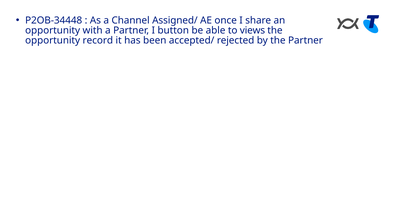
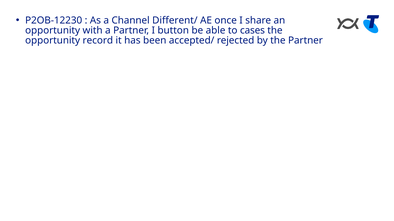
P2OB-34448: P2OB-34448 -> P2OB-12230 (54, 20)
Assigned/: Assigned/ -> Different/ (175, 20)
views: views -> cases (252, 30)
